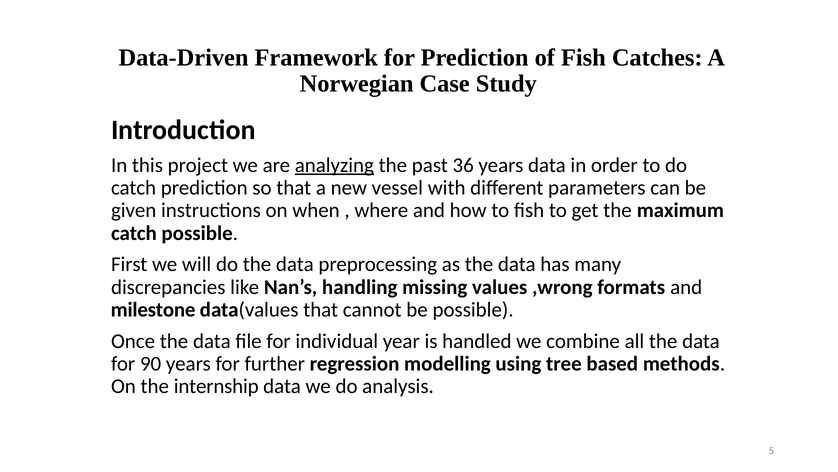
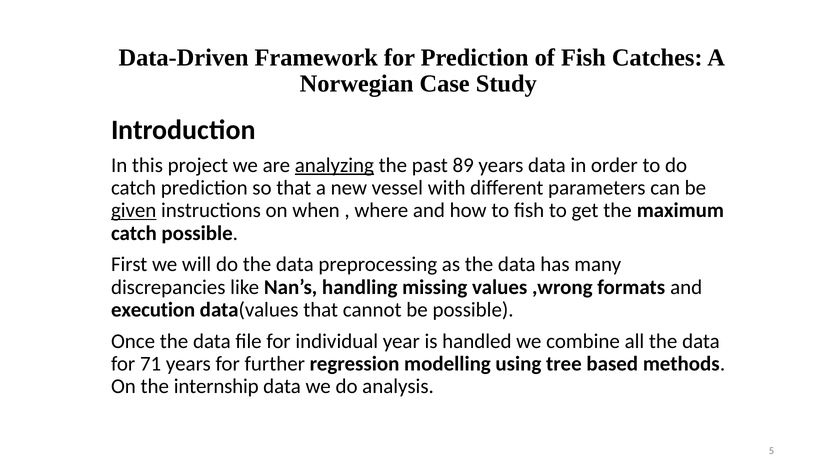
36: 36 -> 89 (463, 165)
given underline: none -> present (134, 210)
milestone: milestone -> execution (153, 309)
90: 90 -> 71 (151, 363)
